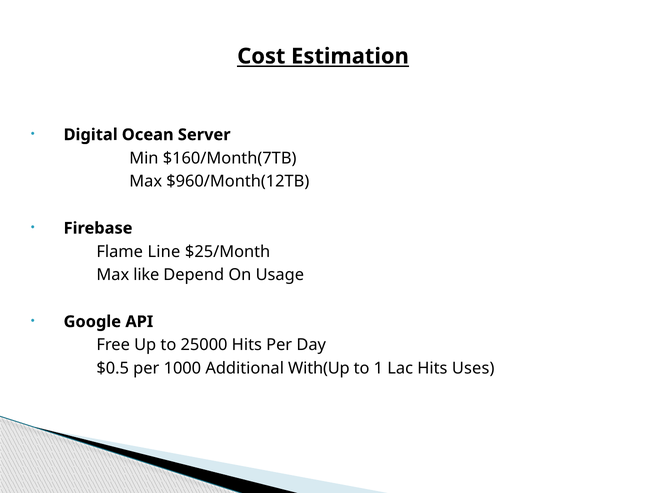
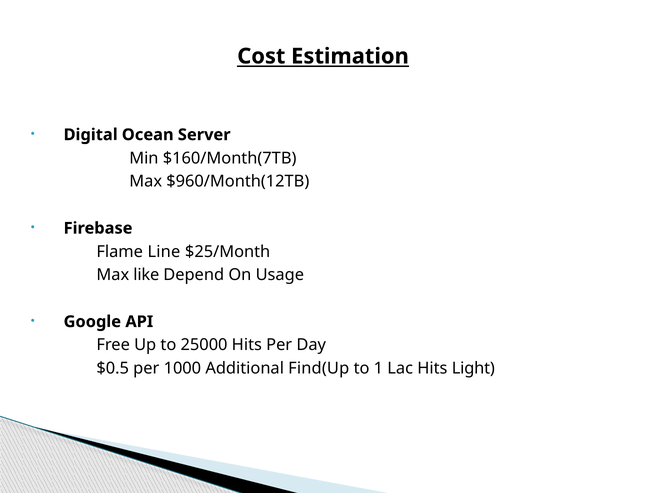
With(Up: With(Up -> Find(Up (319, 368)
Uses: Uses -> Light (473, 368)
